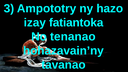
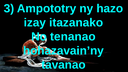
fatiantoka: fatiantoka -> itazanako (76, 23)
